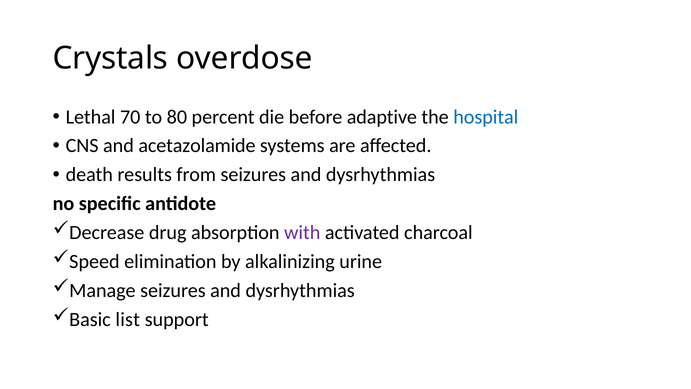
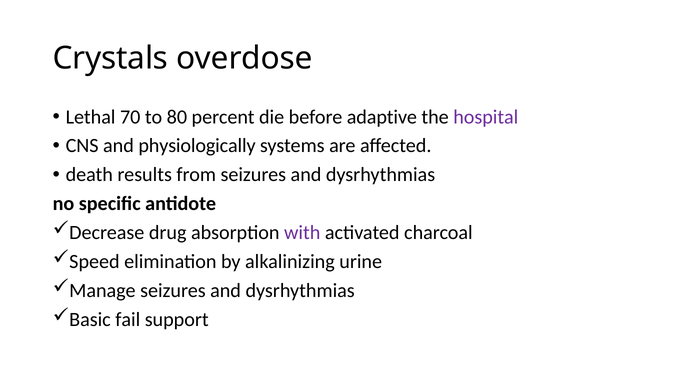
hospital colour: blue -> purple (486, 117)
acetazolamide: acetazolamide -> physiologically (197, 146)
list: list -> fail (128, 319)
